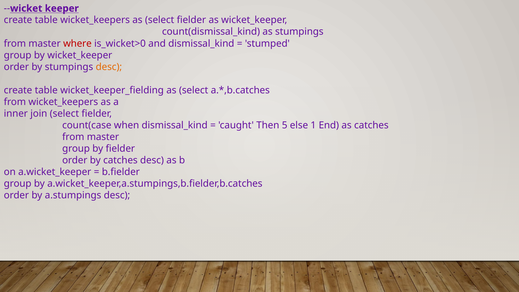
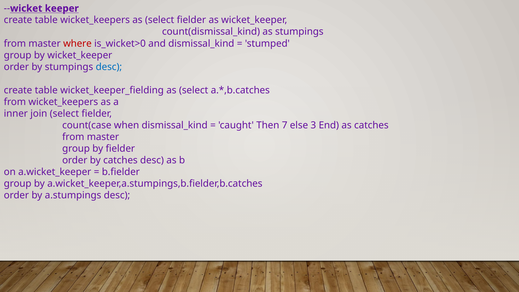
desc colour: orange -> blue (109, 67)
5: 5 -> 7 (285, 125)
1: 1 -> 3 (313, 125)
